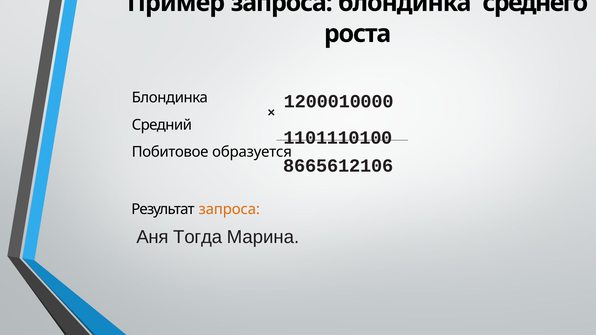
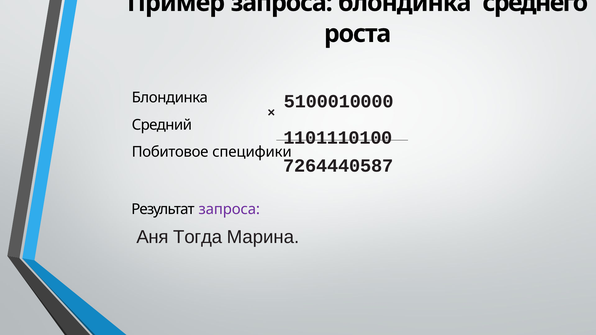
1200010000: 1200010000 -> 5100010000 (339, 102)
образуется: образуется -> специфики (252, 152)
8665612106: 8665612106 -> 7264440587 (338, 166)
запроса colour: orange -> purple (229, 209)
